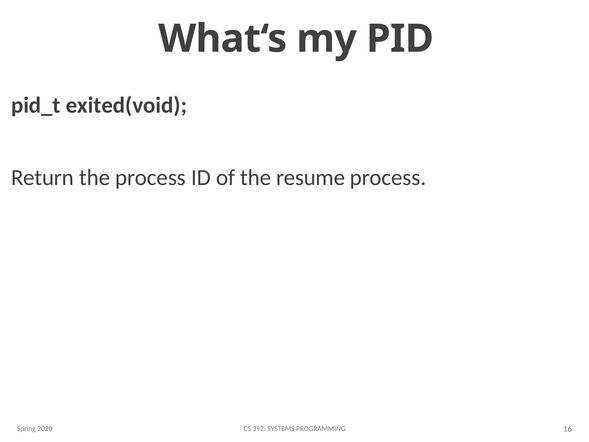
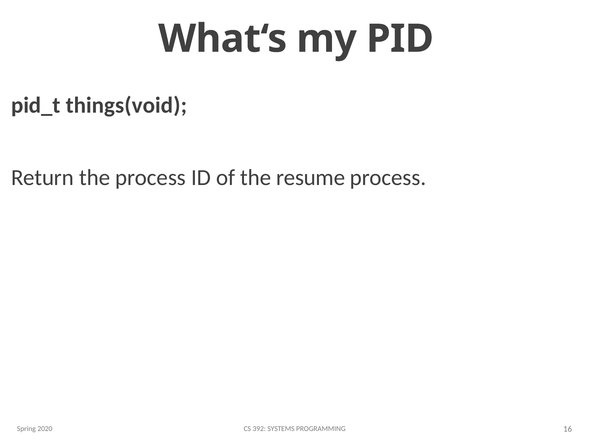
exited(void: exited(void -> things(void (126, 105)
